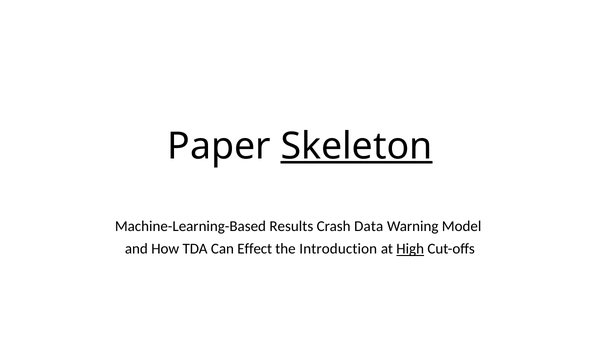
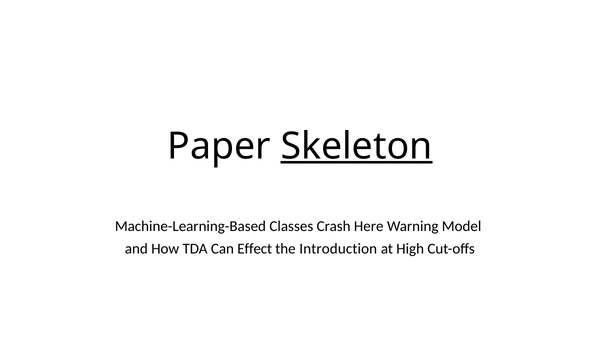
Results: Results -> Classes (291, 226)
Data: Data -> Here (369, 226)
High underline: present -> none (410, 249)
